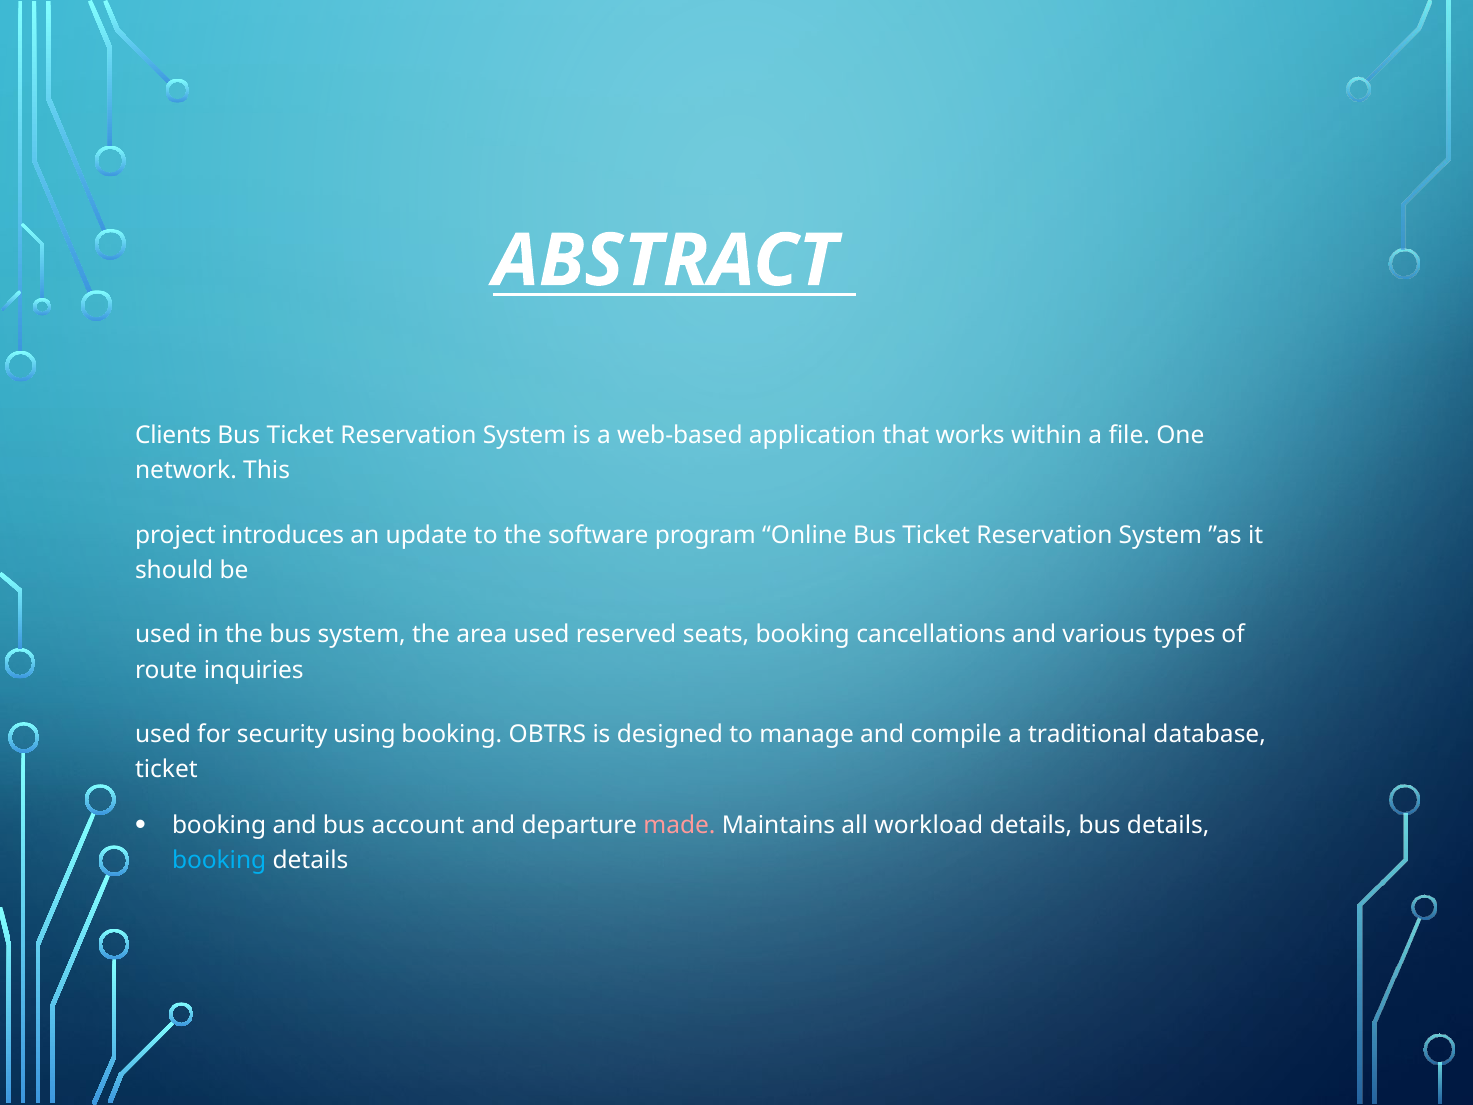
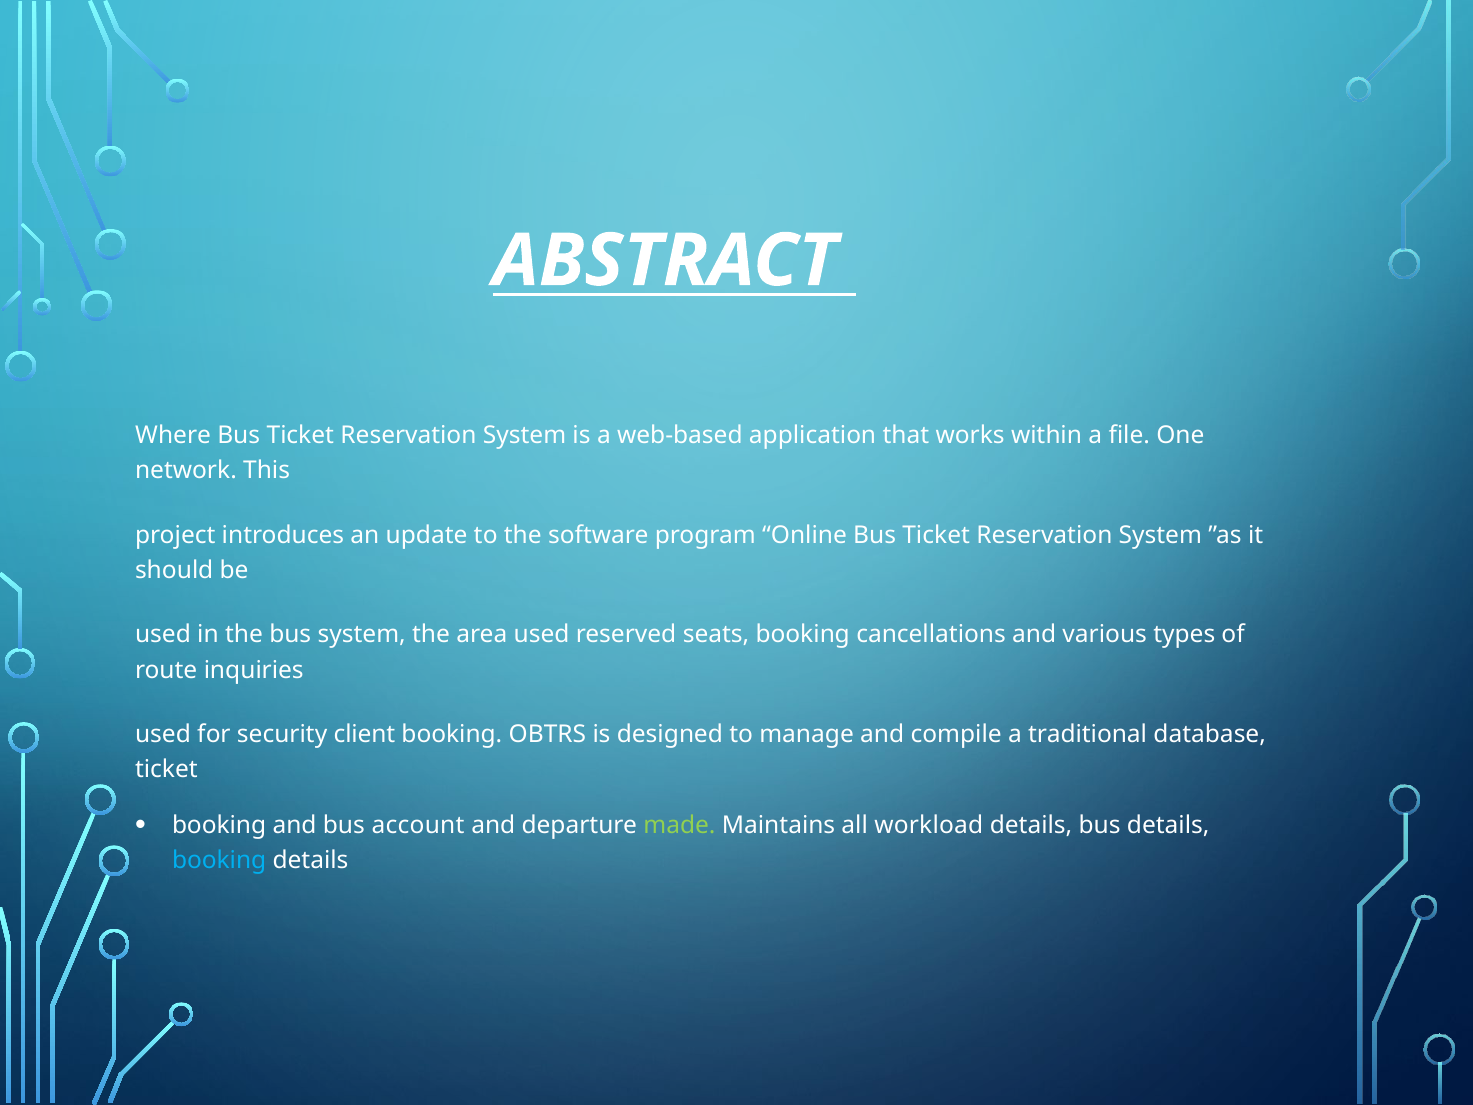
Clients: Clients -> Where (173, 435)
using: using -> client (364, 734)
made colour: pink -> light green (679, 825)
